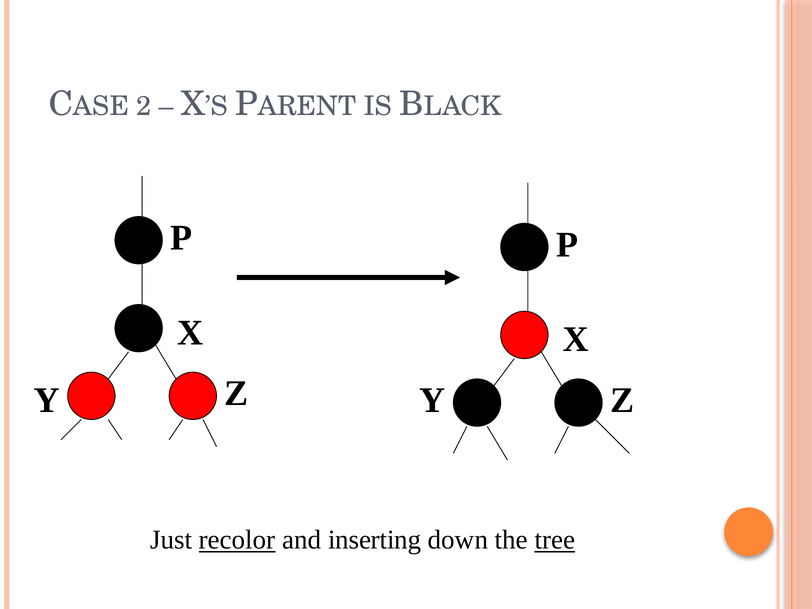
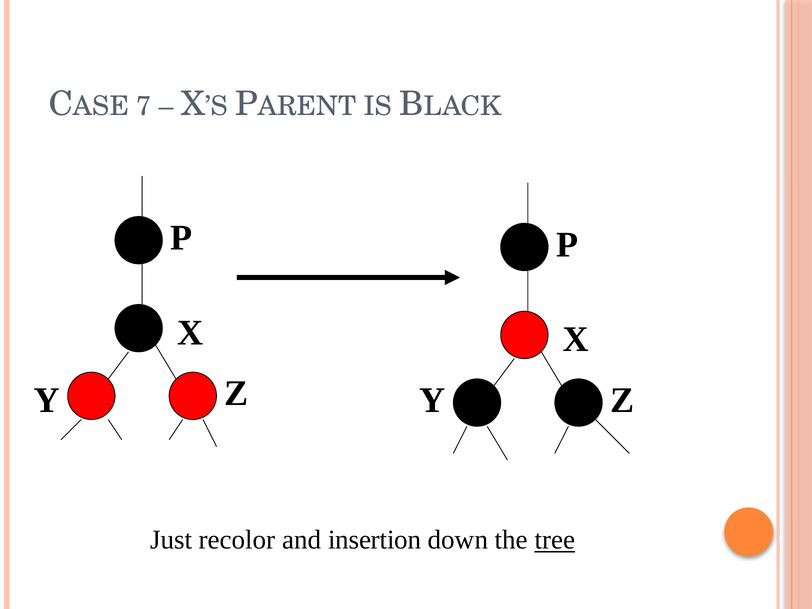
2: 2 -> 7 (144, 106)
recolor underline: present -> none (237, 540)
inserting: inserting -> insertion (375, 540)
